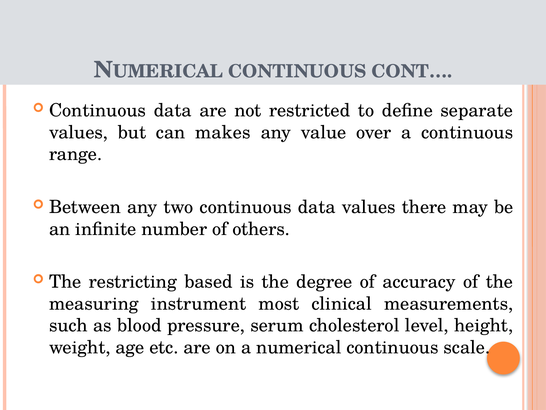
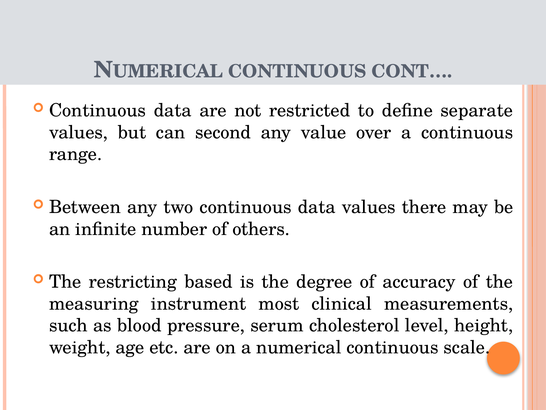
makes: makes -> second (223, 132)
